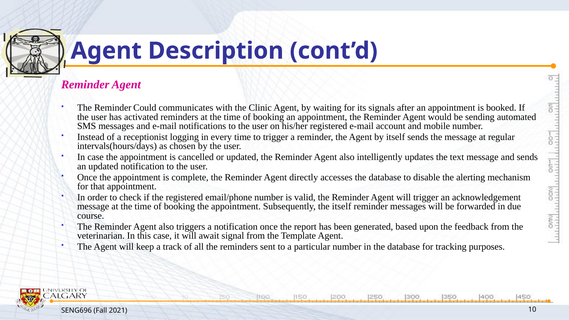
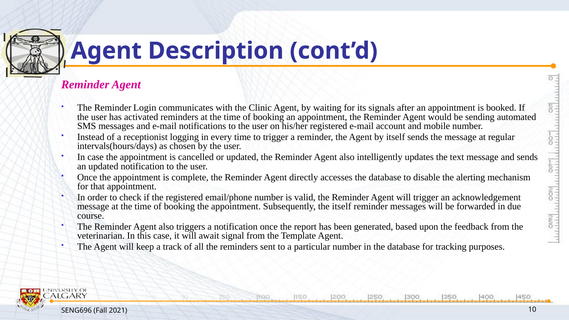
Could: Could -> Login (145, 108)
